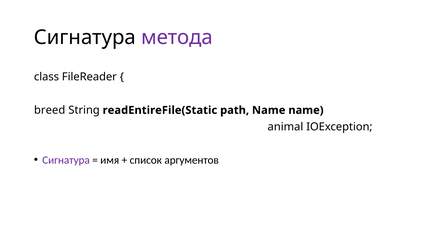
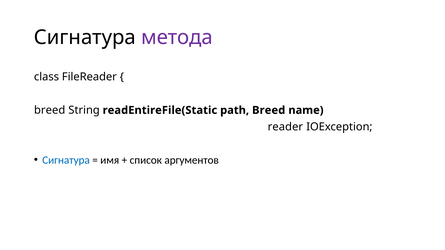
path Name: Name -> Breed (269, 110)
animal: animal -> reader (285, 127)
Сигнатура colour: purple -> blue (66, 160)
